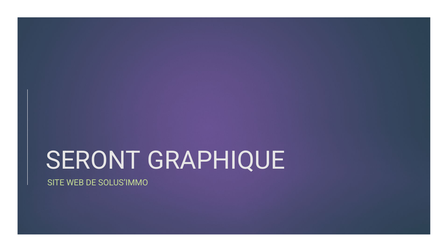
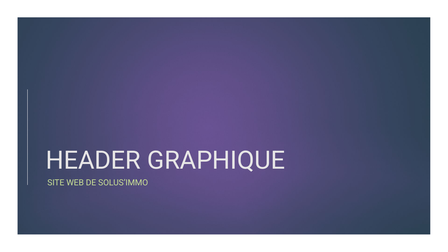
SERONT: SERONT -> HEADER (93, 161)
